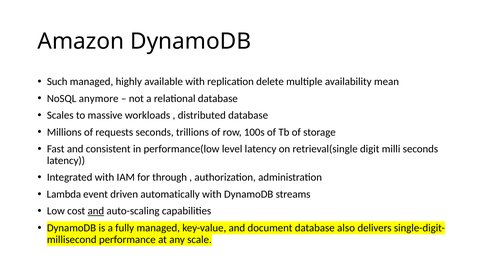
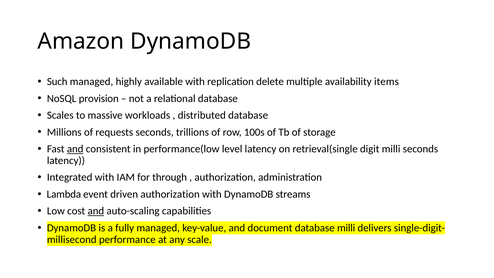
mean: mean -> items (386, 82)
anymore: anymore -> provision (99, 98)
and underline: none -> present (75, 149)
driven automatically: automatically -> authorization (170, 194)
database also: also -> milli (346, 228)
